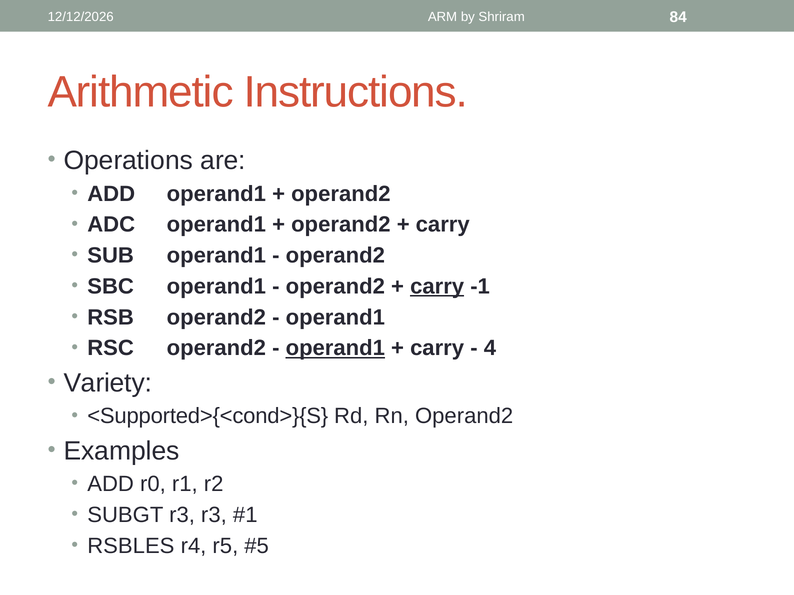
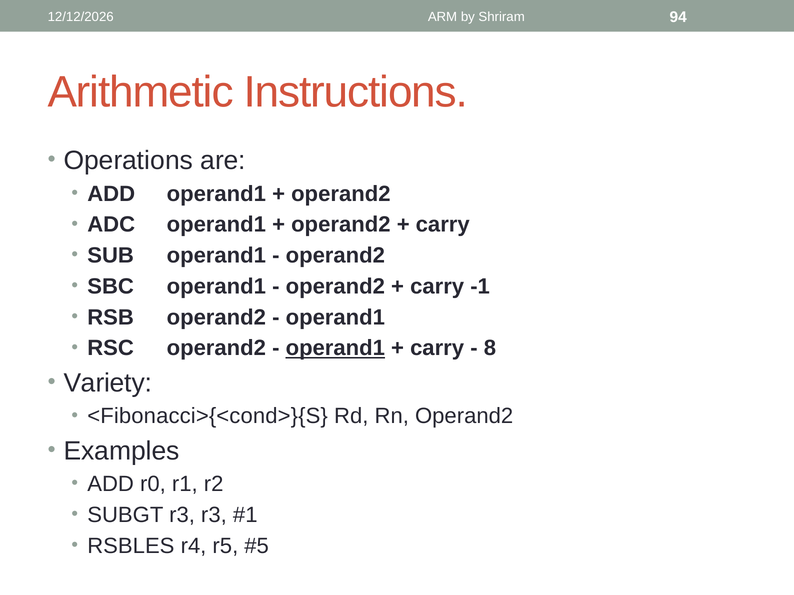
84: 84 -> 94 (678, 17)
carry underline: present -> none (437, 287)
4: 4 -> 8 (490, 348)
<Supported>{<cond>}{S: <Supported>{<cond>}{S -> <Fibonacci>{<cond>}{S (208, 416)
